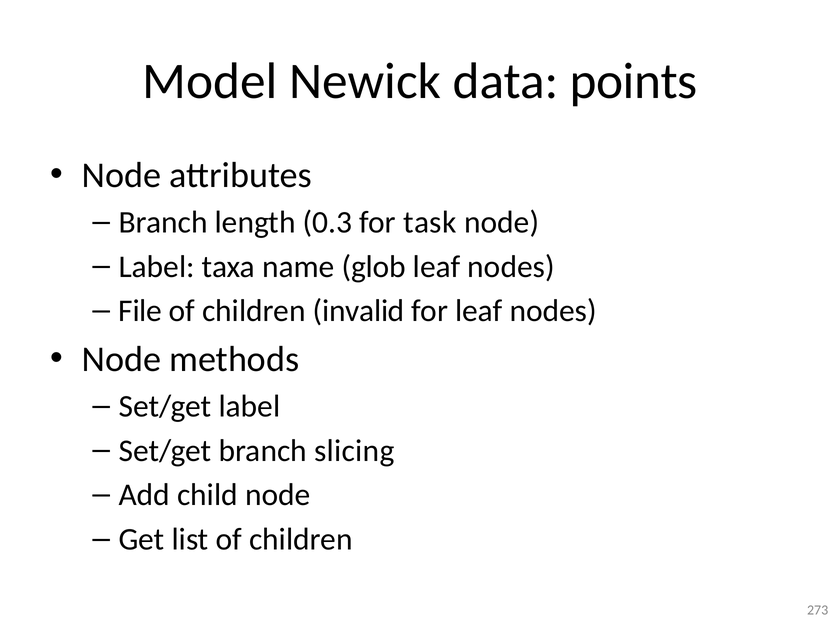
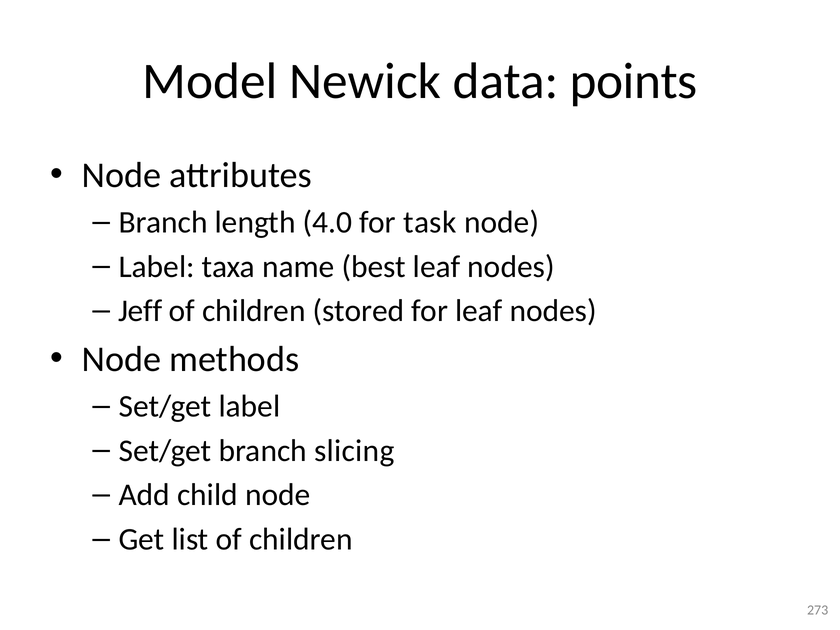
0.3: 0.3 -> 4.0 (327, 222)
glob: glob -> best (374, 267)
File: File -> Jeff (140, 311)
invalid: invalid -> stored (359, 311)
